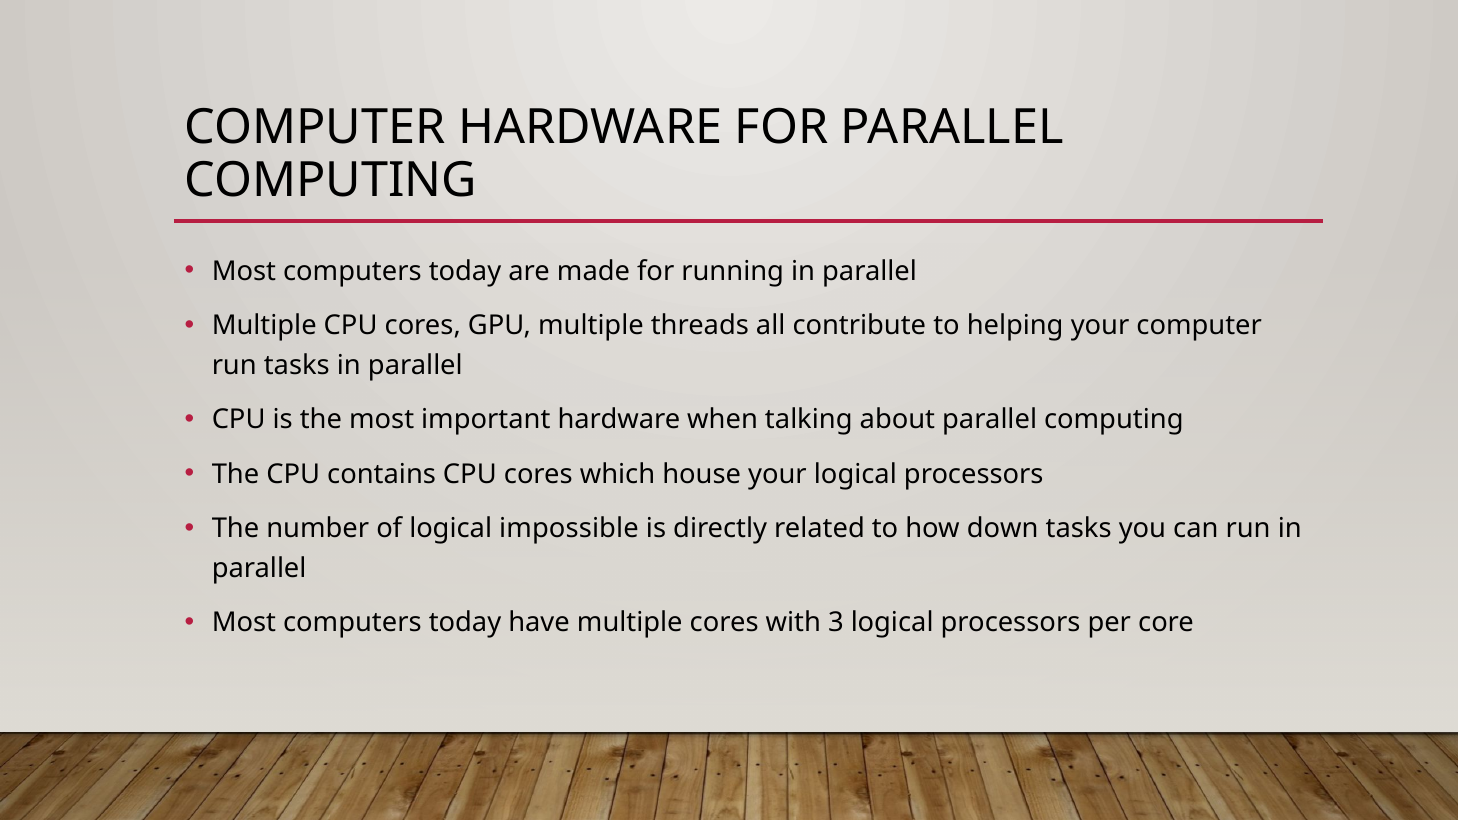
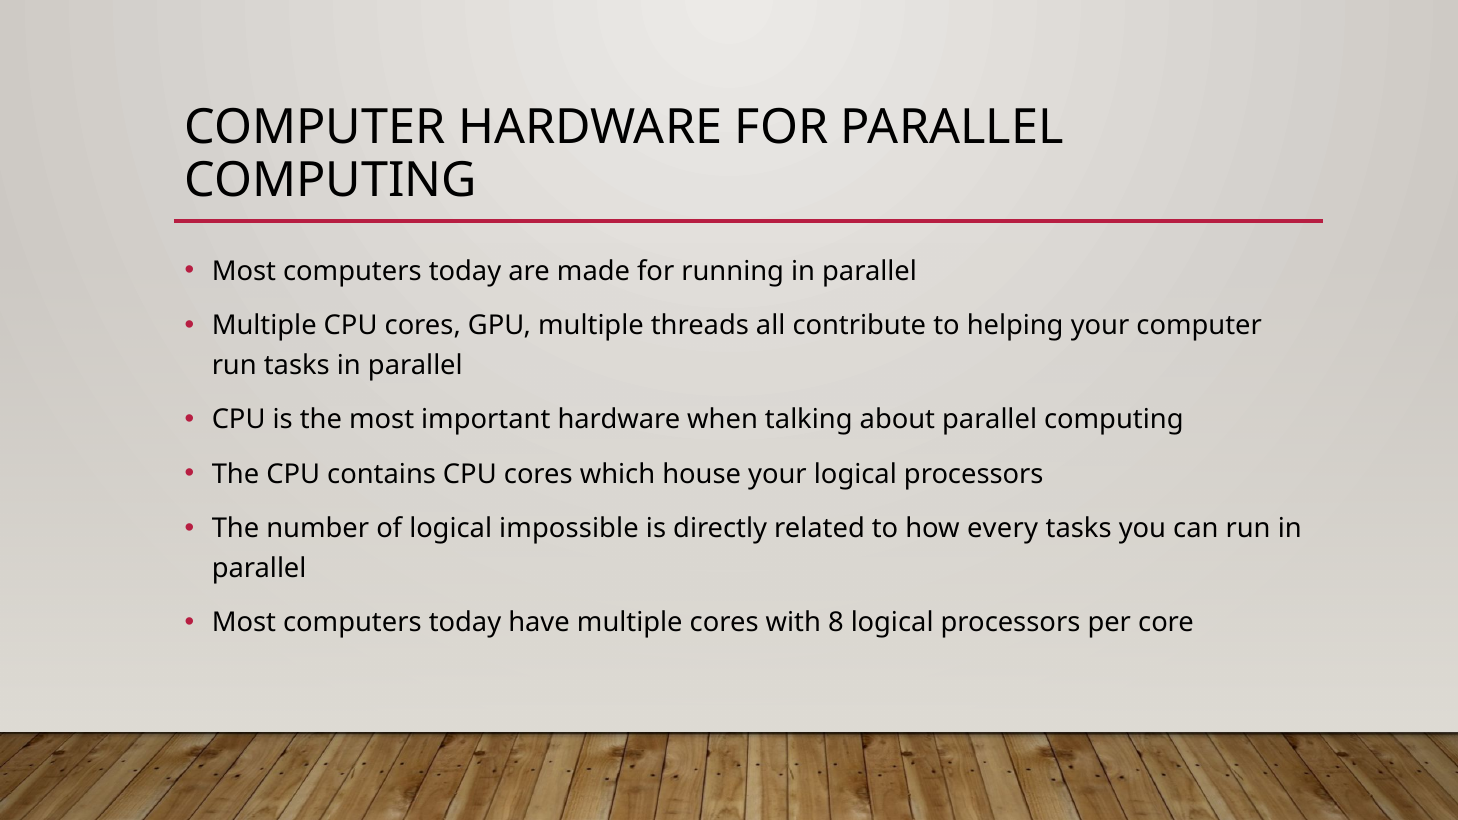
down: down -> every (1003, 529)
3: 3 -> 8 (836, 623)
